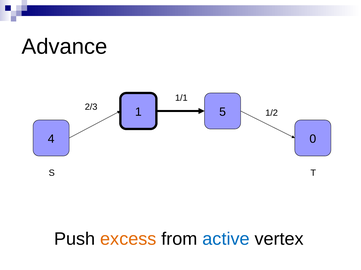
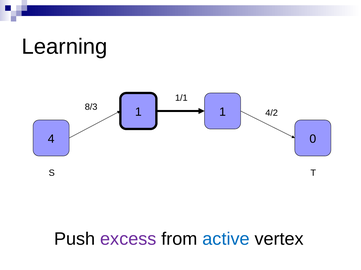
Advance: Advance -> Learning (65, 47)
2/3: 2/3 -> 8/3 (91, 107)
1 5: 5 -> 1 (223, 112)
1/2: 1/2 -> 4/2 (272, 113)
excess colour: orange -> purple (128, 239)
